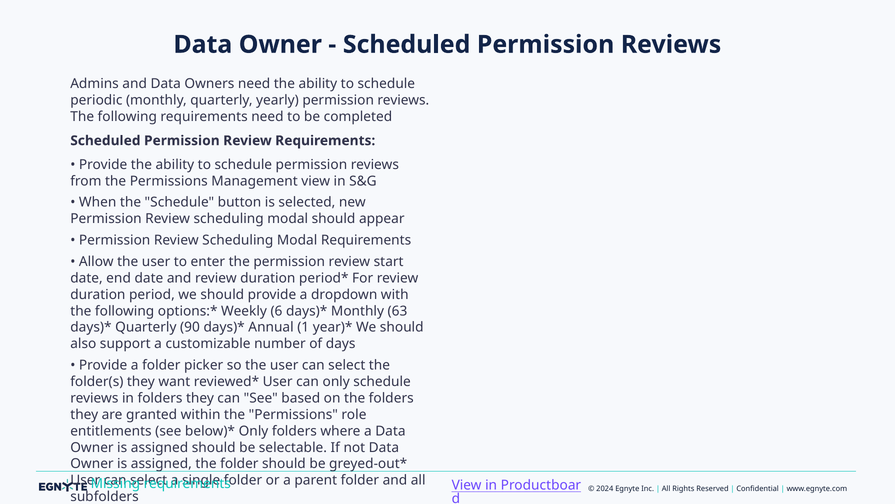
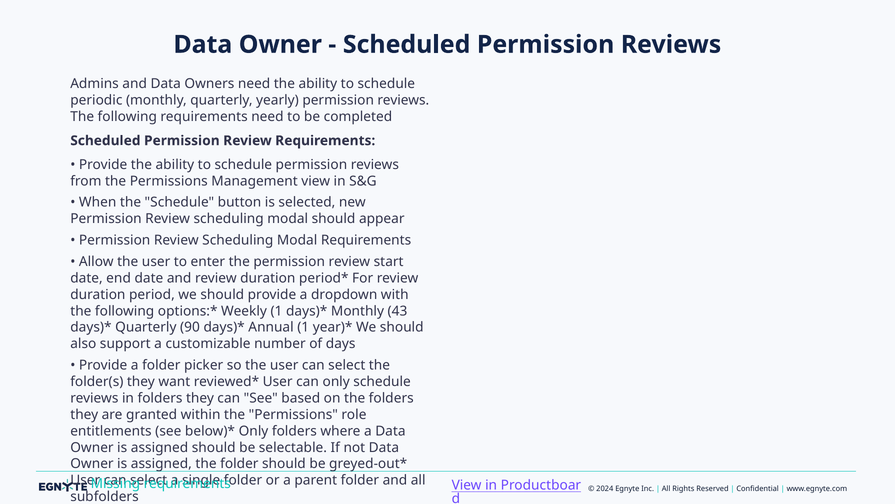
Weekly 6: 6 -> 1 (276, 311)
63: 63 -> 43 (397, 311)
